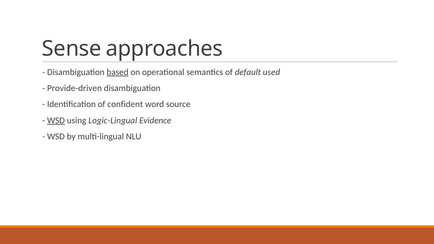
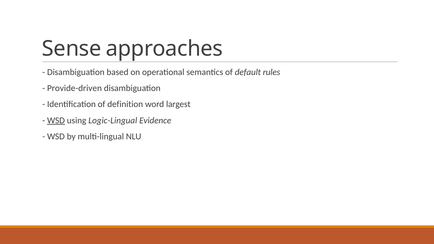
based underline: present -> none (118, 72)
used: used -> rules (272, 72)
confident: confident -> definition (125, 104)
source: source -> largest (178, 104)
